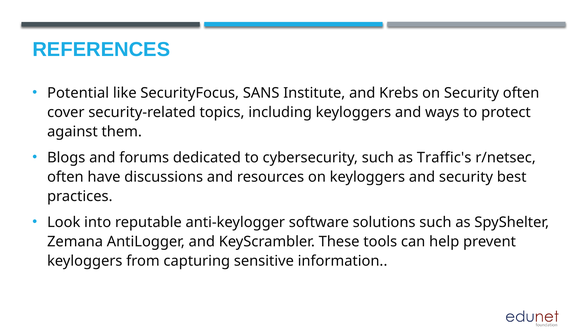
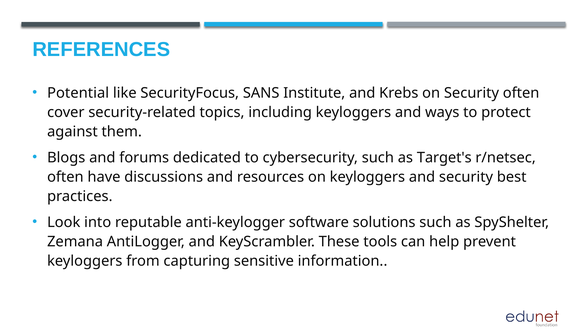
Traffic's: Traffic's -> Target's (444, 158)
